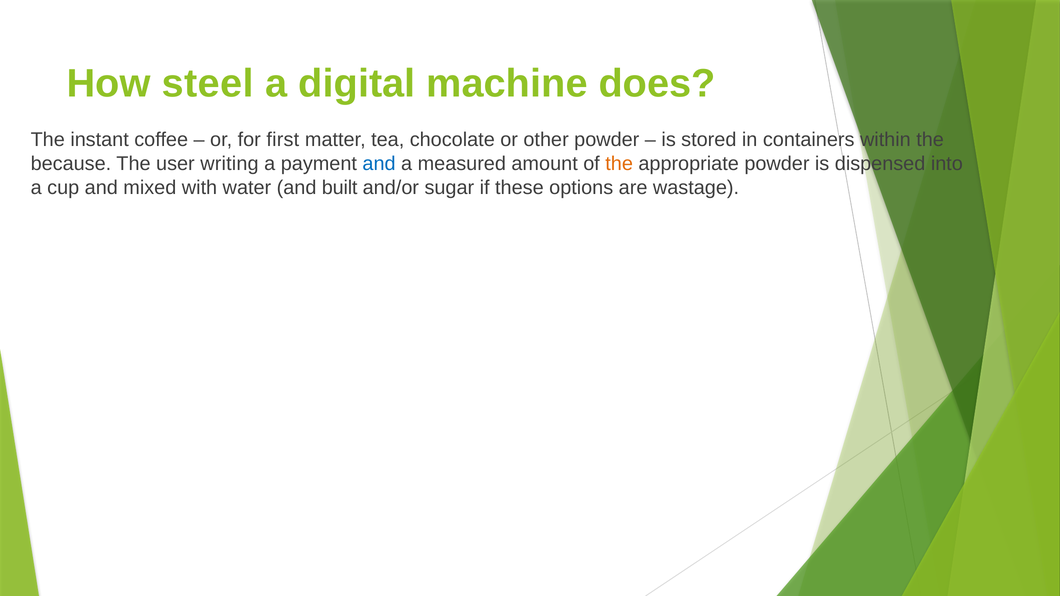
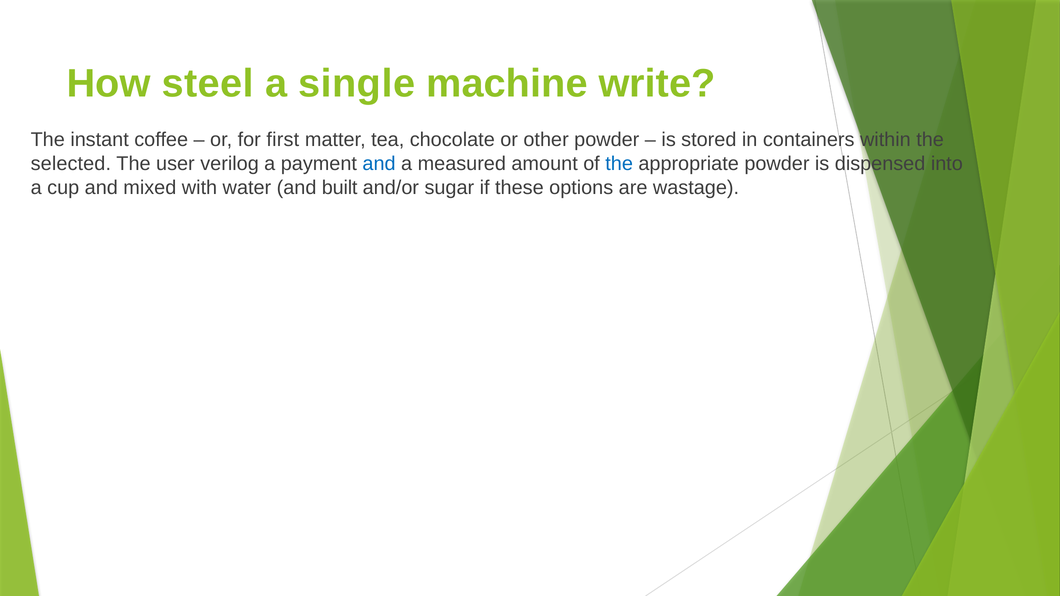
digital: digital -> single (357, 84)
does: does -> write (657, 84)
because: because -> selected (71, 164)
writing: writing -> verilog (230, 164)
the colour: orange -> blue (619, 164)
